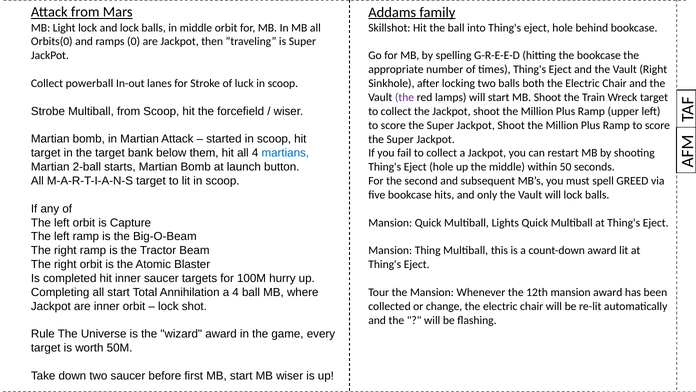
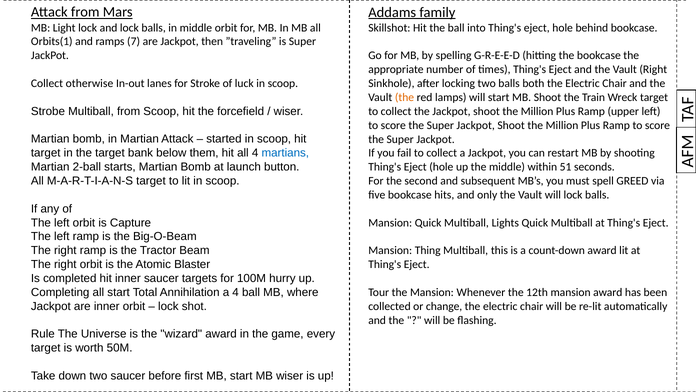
Orbits(0: Orbits(0 -> Orbits(1 (52, 42)
0: 0 -> 7 (134, 42)
powerball: powerball -> otherwise (89, 83)
the colour: purple -> orange (405, 97)
50: 50 -> 51 (566, 167)
